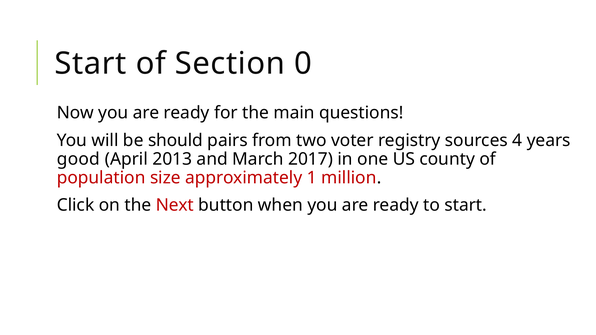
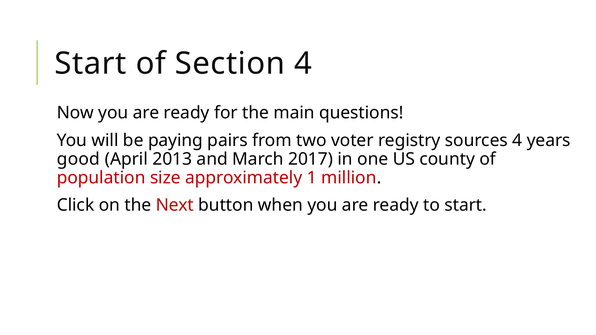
Section 0: 0 -> 4 (303, 64)
should: should -> paying (175, 140)
